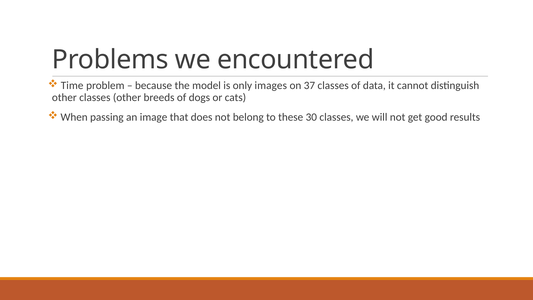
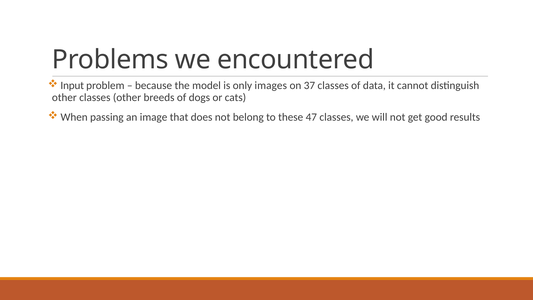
Time: Time -> Input (72, 85)
30: 30 -> 47 (311, 117)
